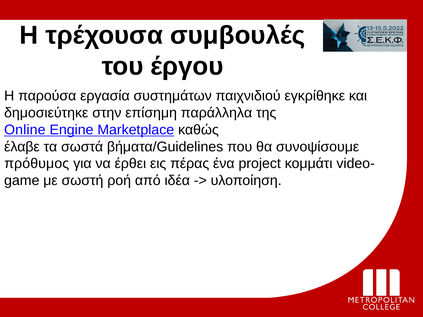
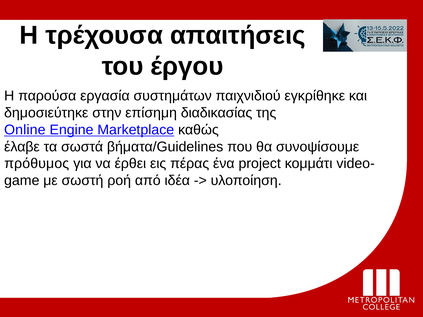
συμβουλές: συμβουλές -> απαιτήσεις (238, 35)
παράλληλα: παράλληλα -> διαδικασίας (217, 113)
